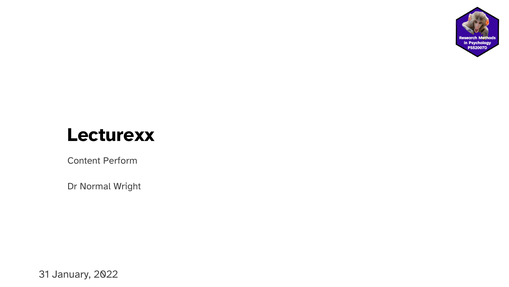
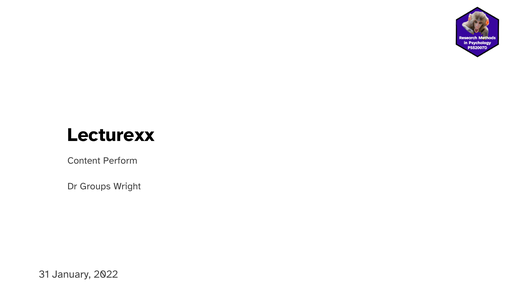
Normal: Normal -> Groups (95, 186)
